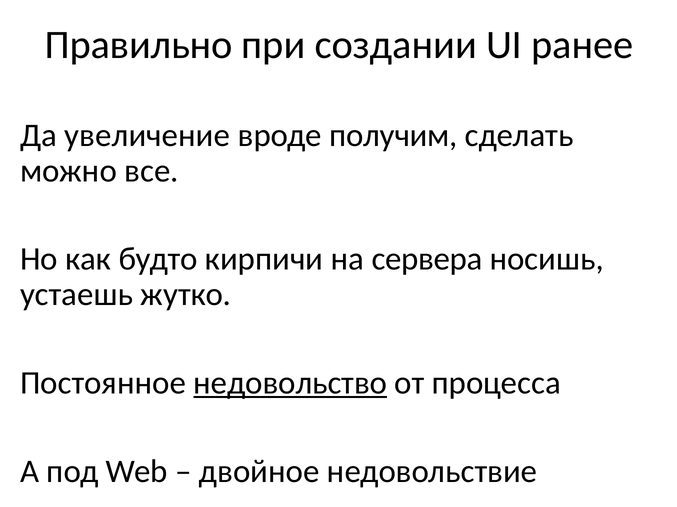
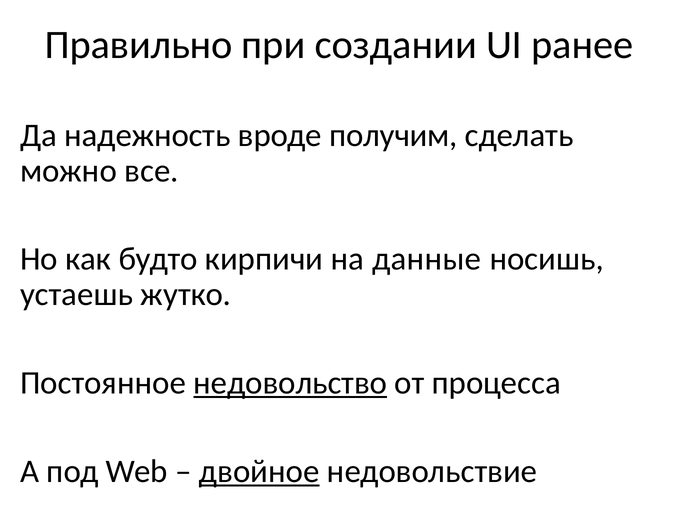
увеличение: увеличение -> надежность (147, 135)
сервера: сервера -> данные (427, 259)
двойное underline: none -> present (259, 472)
